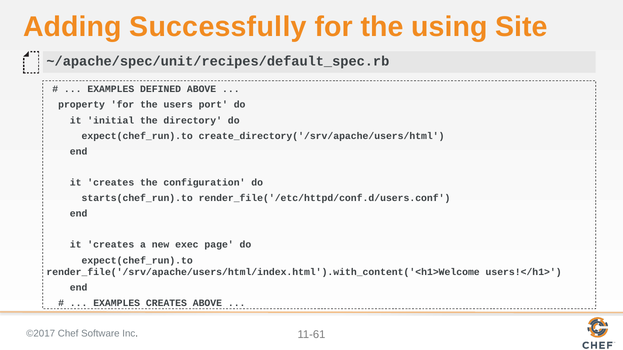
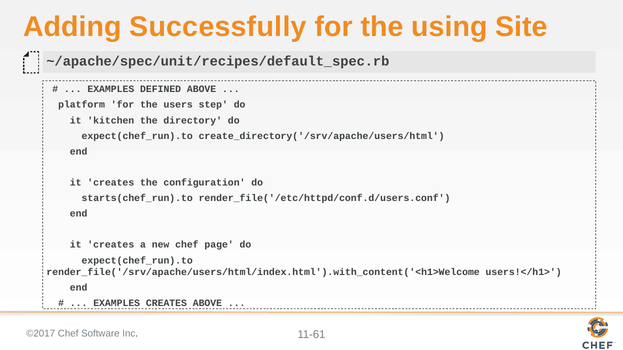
property: property -> platform (82, 105)
port: port -> step (213, 105)
initial: initial -> kitchen (111, 120)
new exec: exec -> chef (187, 245)
